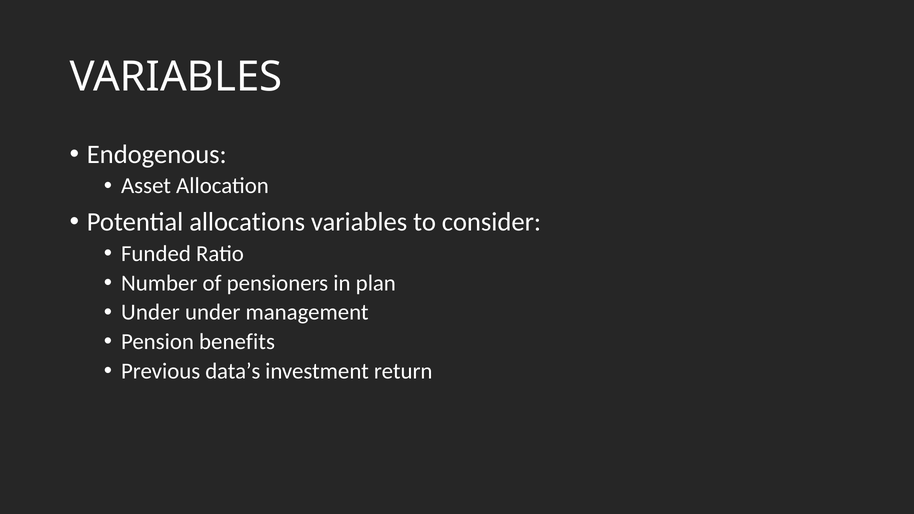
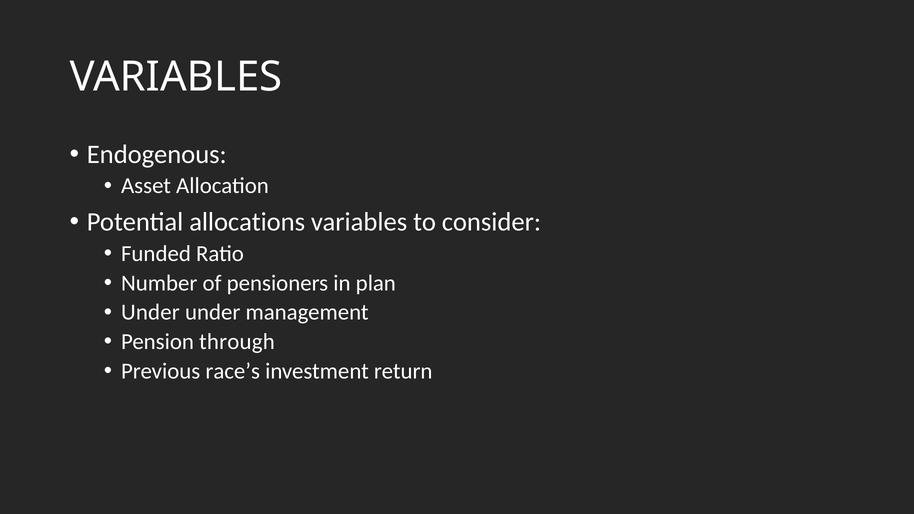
benefits: benefits -> through (237, 342)
data’s: data’s -> race’s (233, 371)
